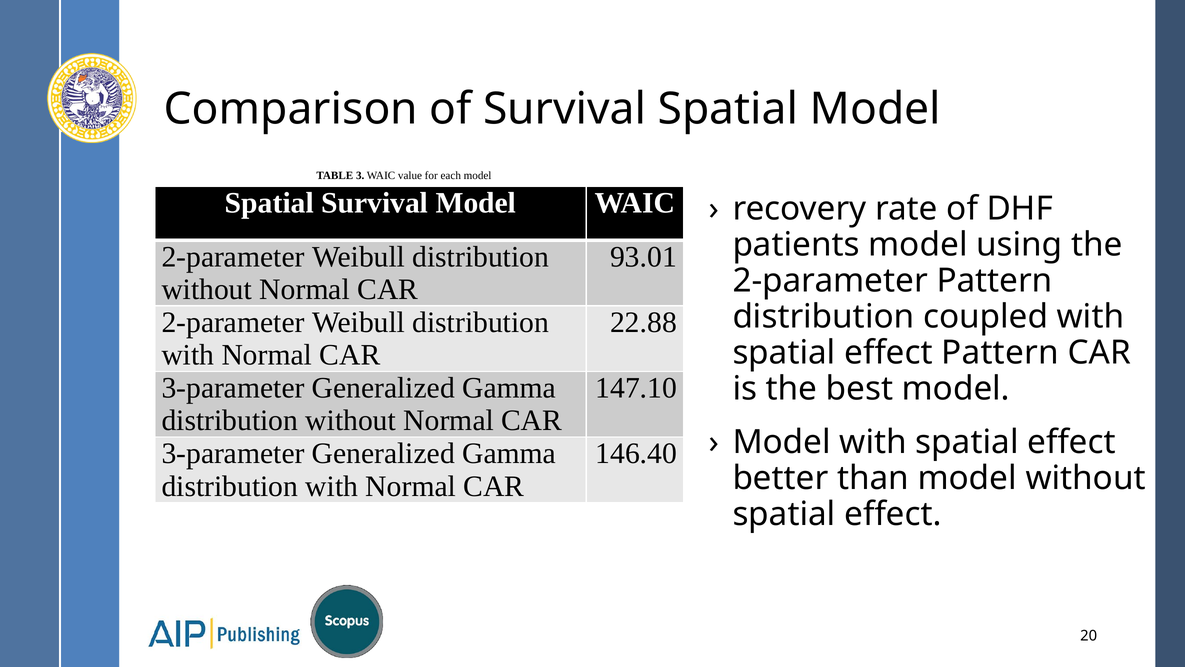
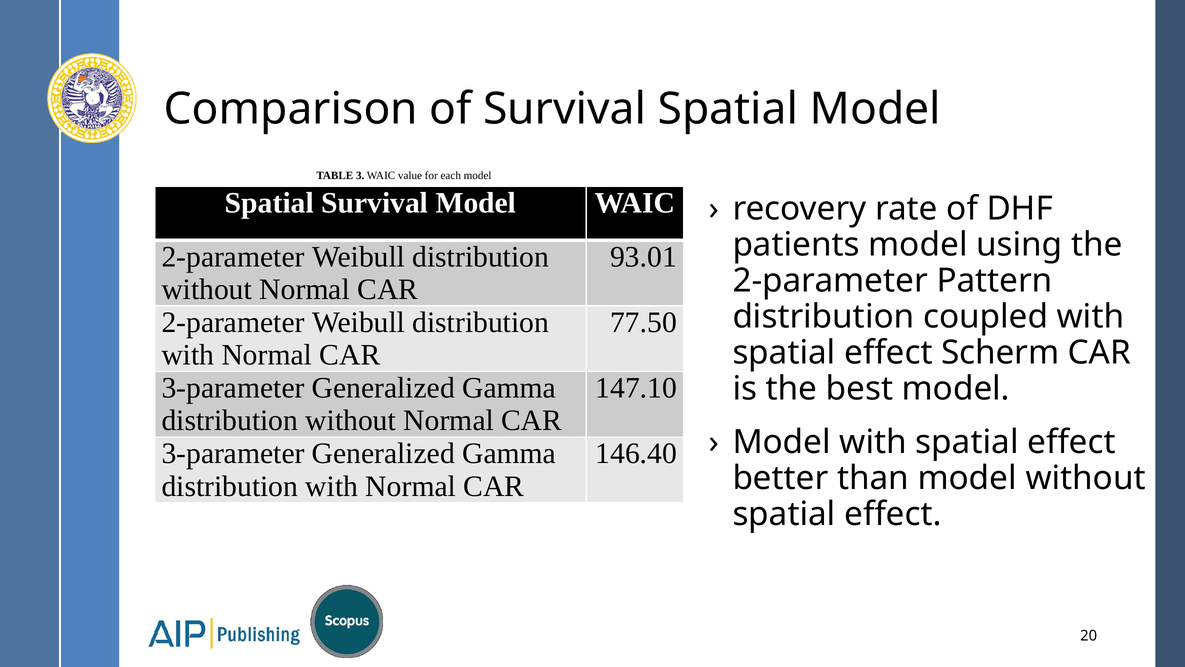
22.88: 22.88 -> 77.50 (644, 322)
effect Pattern: Pattern -> Scherm (1000, 353)
